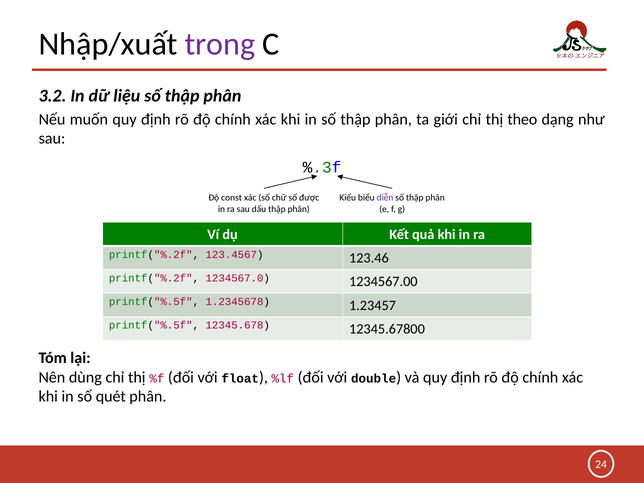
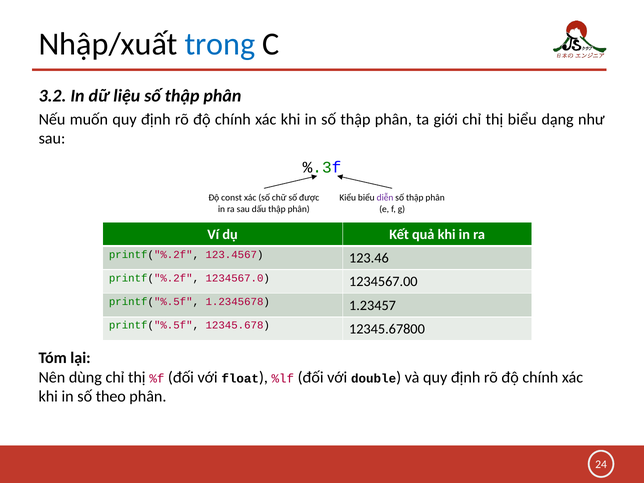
trong colour: purple -> blue (220, 44)
thị theo: theo -> biểu (522, 119)
quét: quét -> theo (111, 397)
